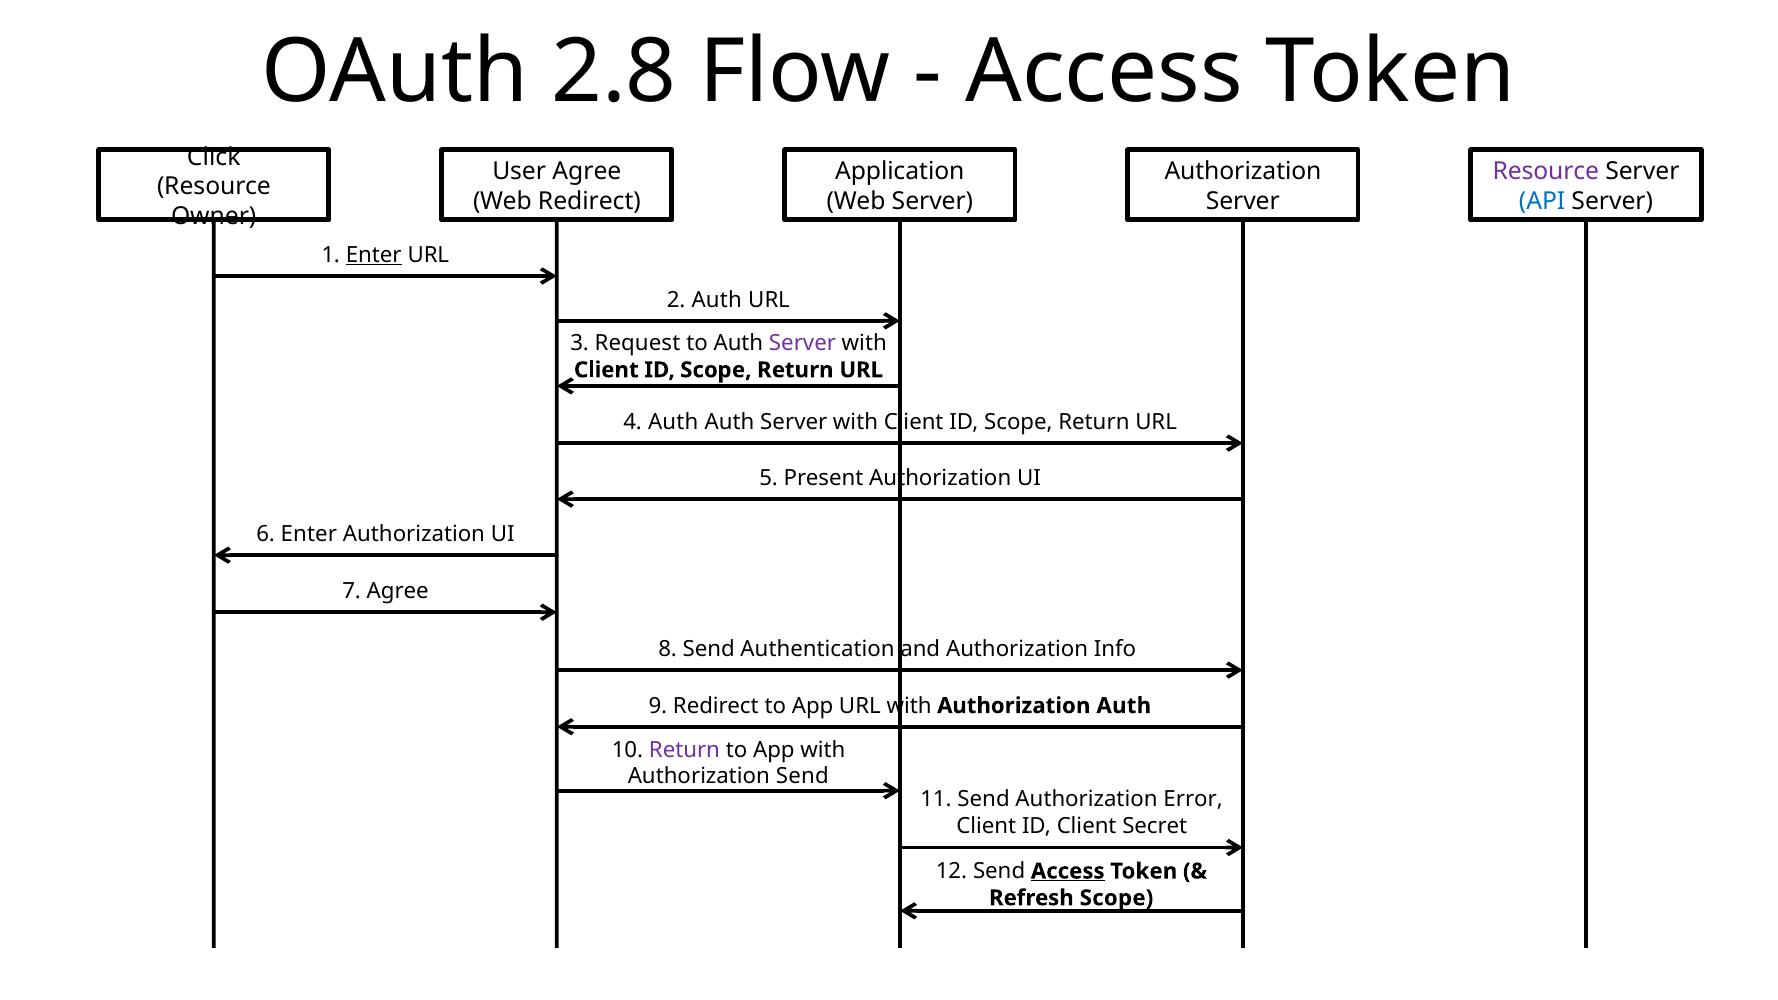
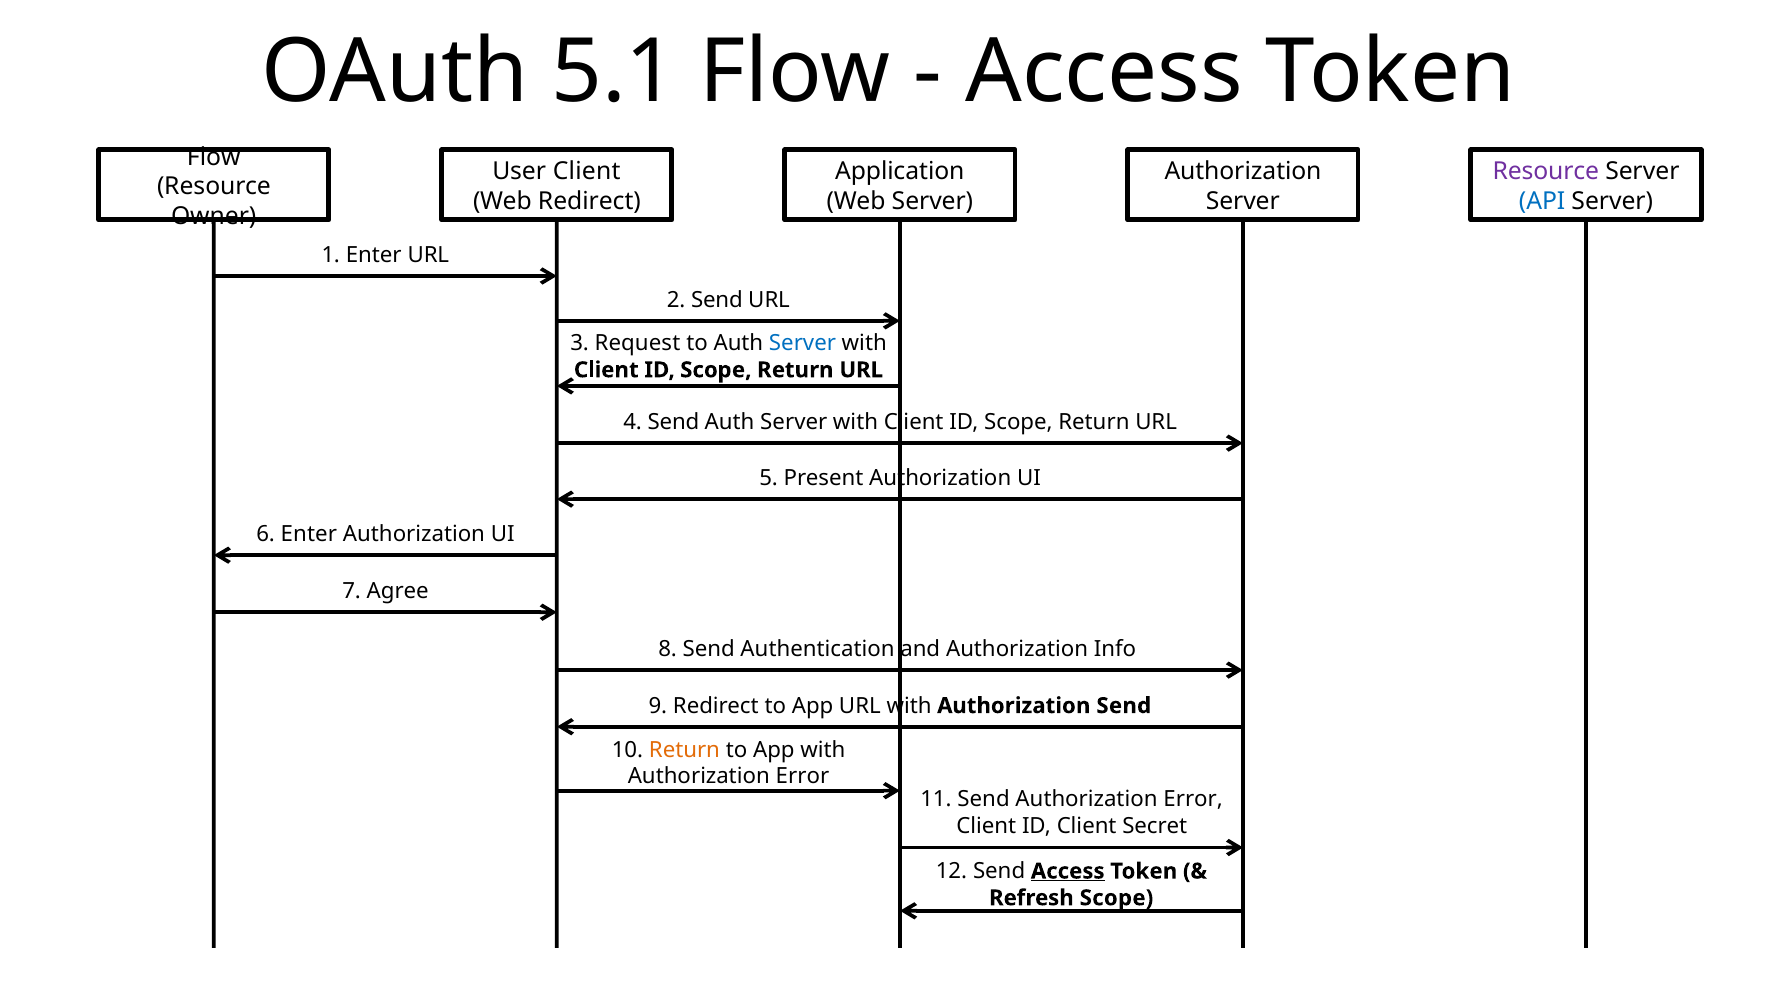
2.8: 2.8 -> 5.1 (614, 72)
Click: Click -> Flow (214, 157)
User Agree: Agree -> Client (587, 172)
Enter underline: present -> none (374, 255)
2 Auth: Auth -> Send (717, 300)
Server colour: purple -> blue (803, 343)
4 Auth: Auth -> Send (673, 422)
Authorization Auth: Auth -> Send (1124, 706)
Return colour: purple -> orange (684, 750)
Send: Send -> Error (802, 777)
